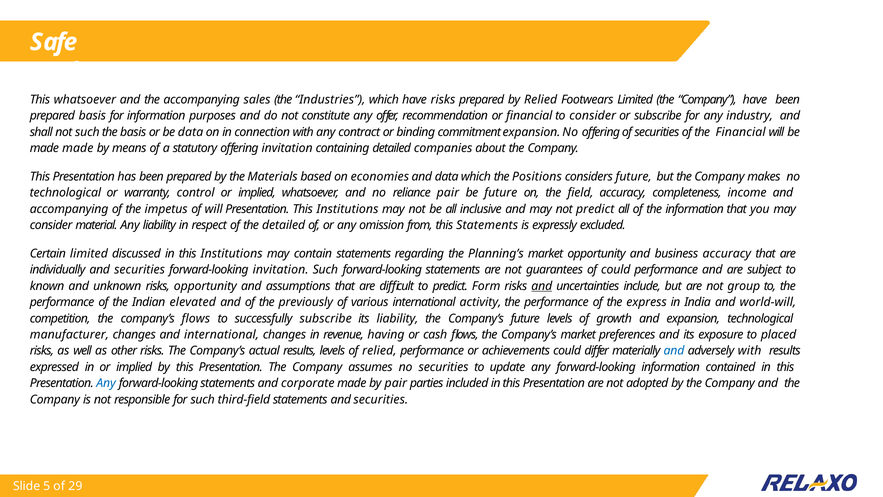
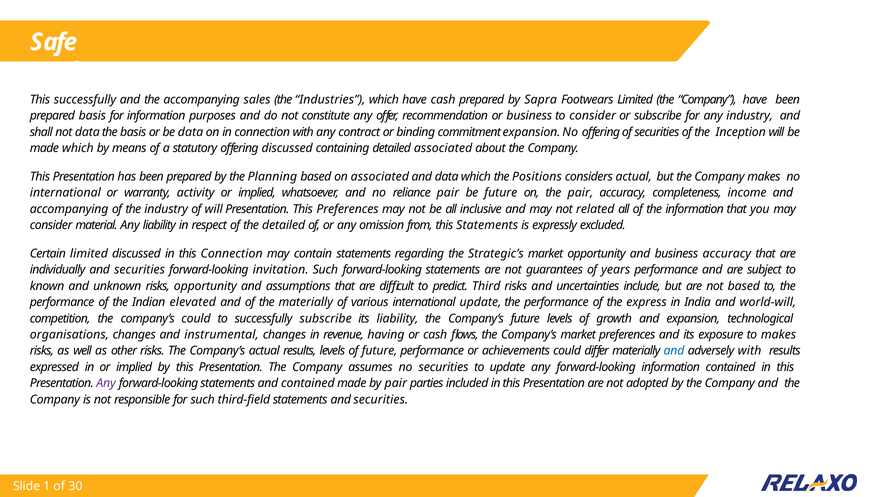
This whatsoever: whatsoever -> successfully (85, 100)
have risks: risks -> cash (443, 100)
by Relied: Relied -> Sapra (541, 100)
or financial: financial -> business (529, 116)
not such: such -> data (87, 132)
the Financial: Financial -> Inception (741, 132)
made made: made -> which (78, 148)
offering invitation: invitation -> discussed (287, 148)
detailed companies: companies -> associated (443, 148)
Materials: Materials -> Planning (272, 177)
on economies: economies -> associated (380, 177)
considers future: future -> actual (634, 177)
technological: technological -> international (65, 193)
control: control -> activity (196, 193)
the field: field -> pair (580, 193)
the impetus: impetus -> industry (166, 209)
Presentation This Institutions: Institutions -> Preferences (347, 209)
not predict: predict -> related (595, 209)
in this Institutions: Institutions -> Connection (232, 254)
Planning’s: Planning’s -> Strategic’s (496, 254)
of could: could -> years (616, 270)
Form: Form -> Third (486, 286)
and underline: present -> none (542, 286)
not group: group -> based (744, 286)
the previously: previously -> materially (306, 302)
international activity: activity -> update (480, 302)
company’s flows: flows -> could (196, 318)
manufacturer: manufacturer -> organisations (69, 335)
and international: international -> instrumental (222, 335)
to placed: placed -> makes (779, 335)
of relied: relied -> future (379, 351)
Any colour: blue -> purple (106, 383)
and corporate: corporate -> contained (308, 383)
5: 5 -> 1 (47, 486)
29: 29 -> 30 (75, 486)
